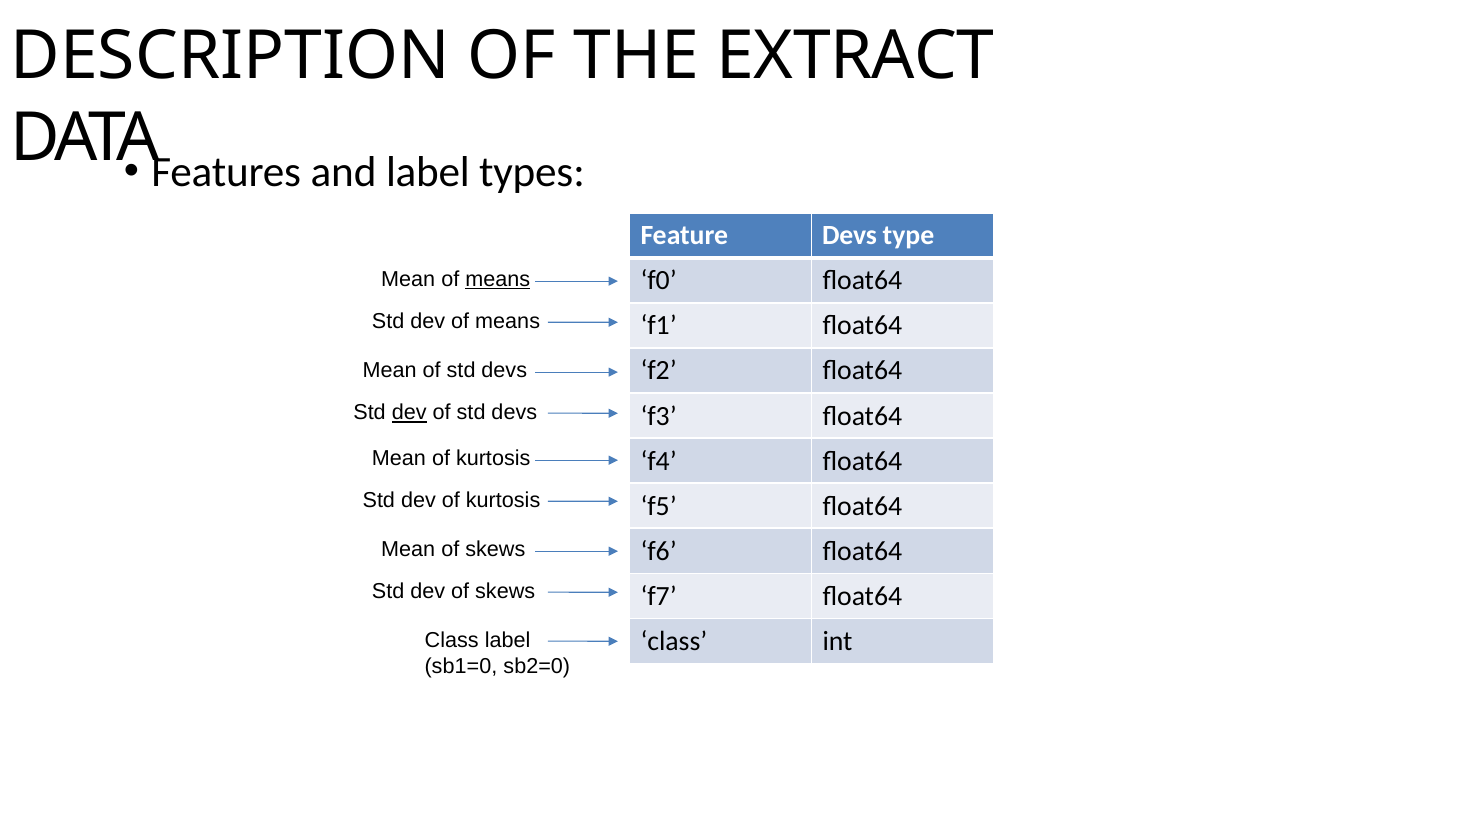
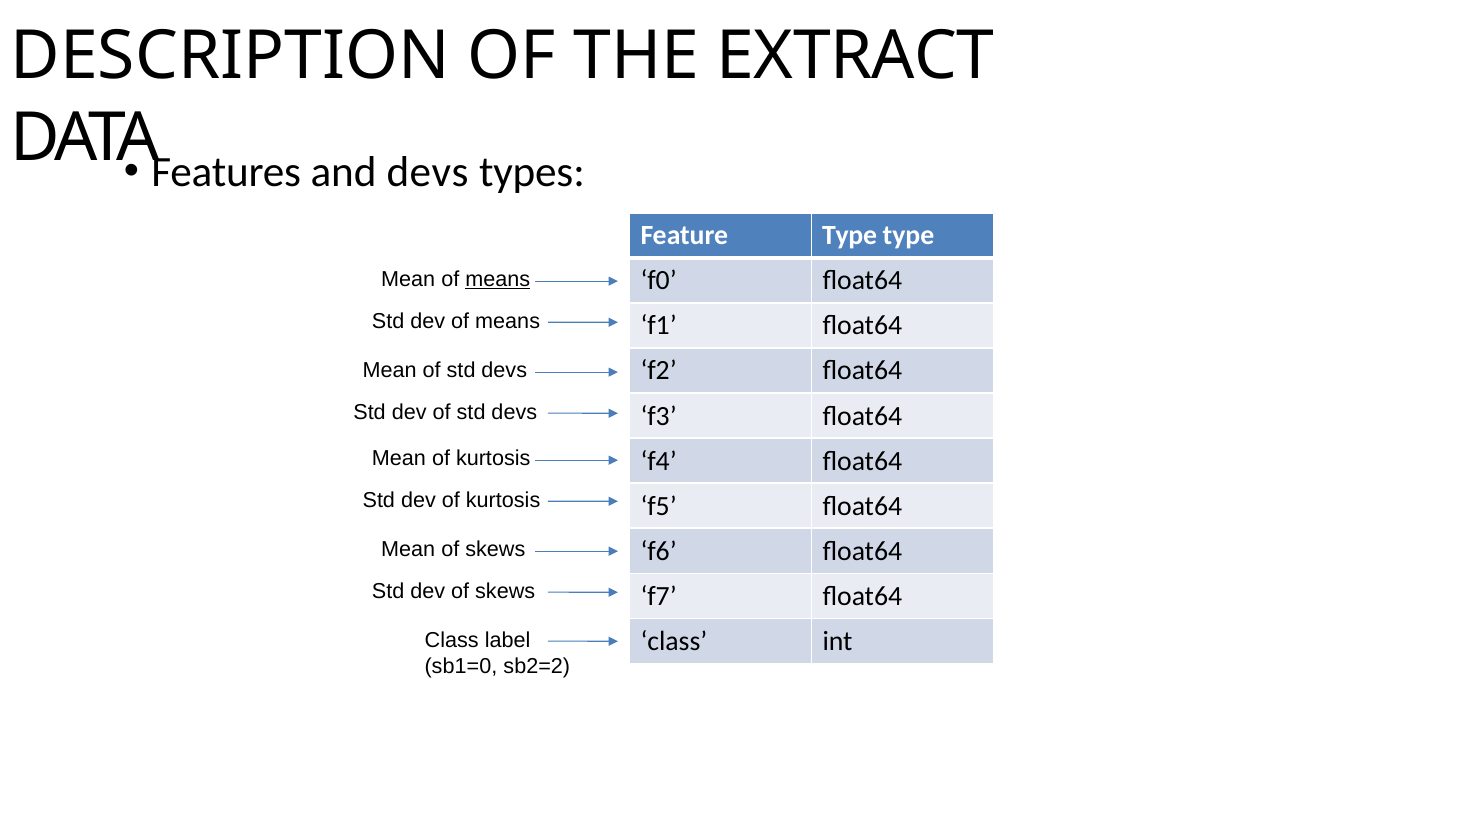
and label: label -> devs (428, 172)
Feature Devs: Devs -> Type (850, 236)
dev underline: present -> none (409, 413)
sb2=0: sb2=0 -> sb2=2 (537, 666)
